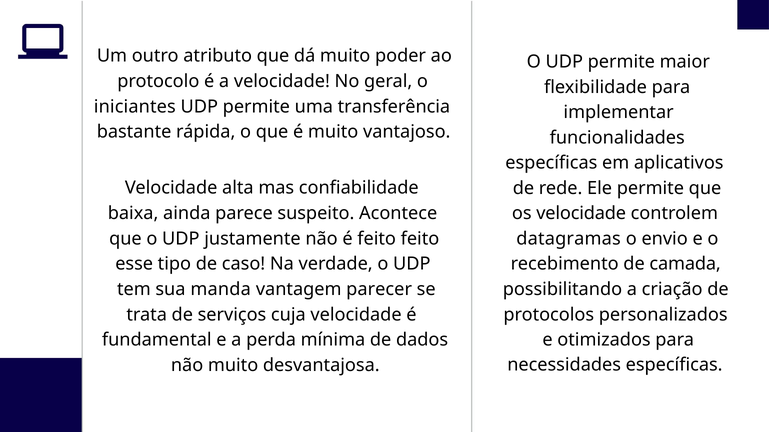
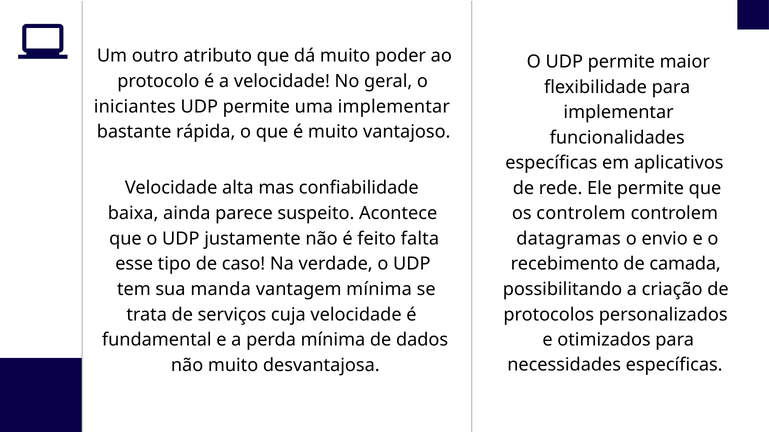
uma transferência: transferência -> implementar (394, 107)
os velocidade: velocidade -> controlem (581, 213)
feito feito: feito -> falta (420, 239)
vantagem parecer: parecer -> mínima (379, 289)
